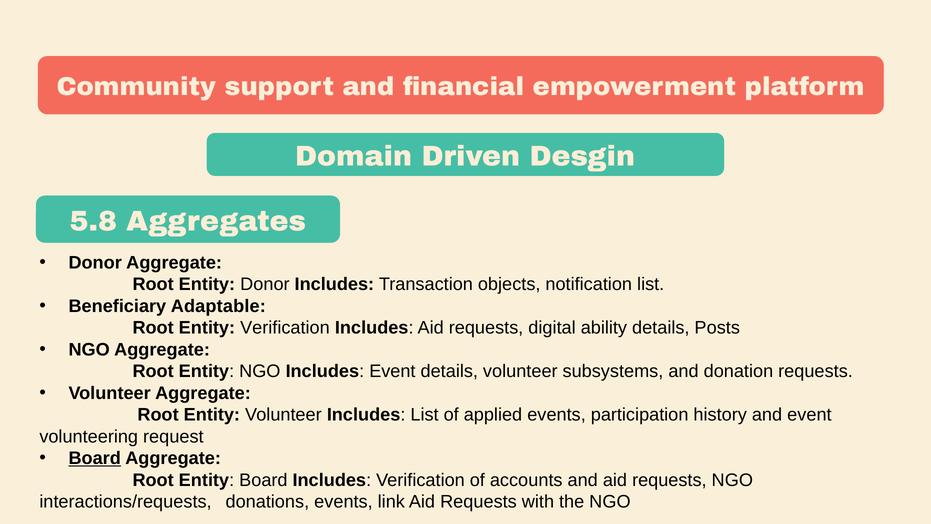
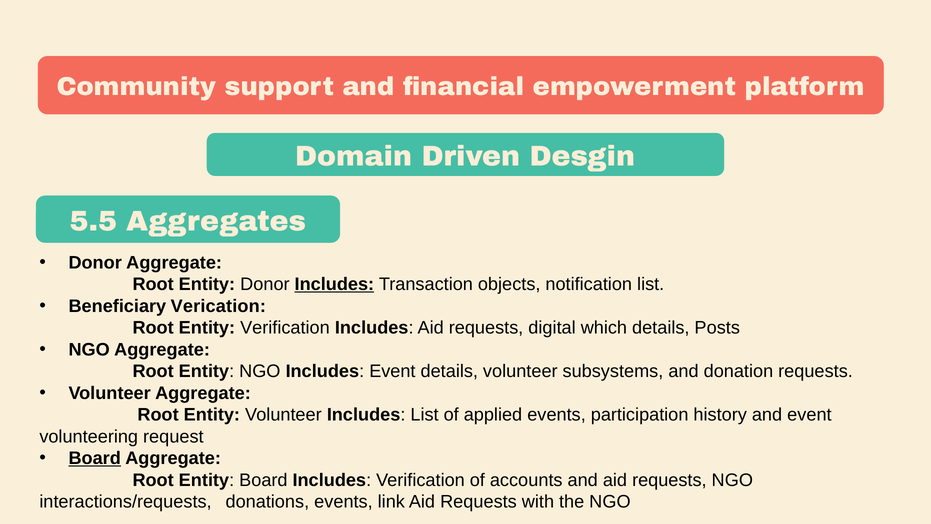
5.8: 5.8 -> 5.5 (93, 221)
Includes underline: none -> present (334, 284)
Adaptable: Adaptable -> Verication (218, 306)
ability: ability -> which (604, 328)
